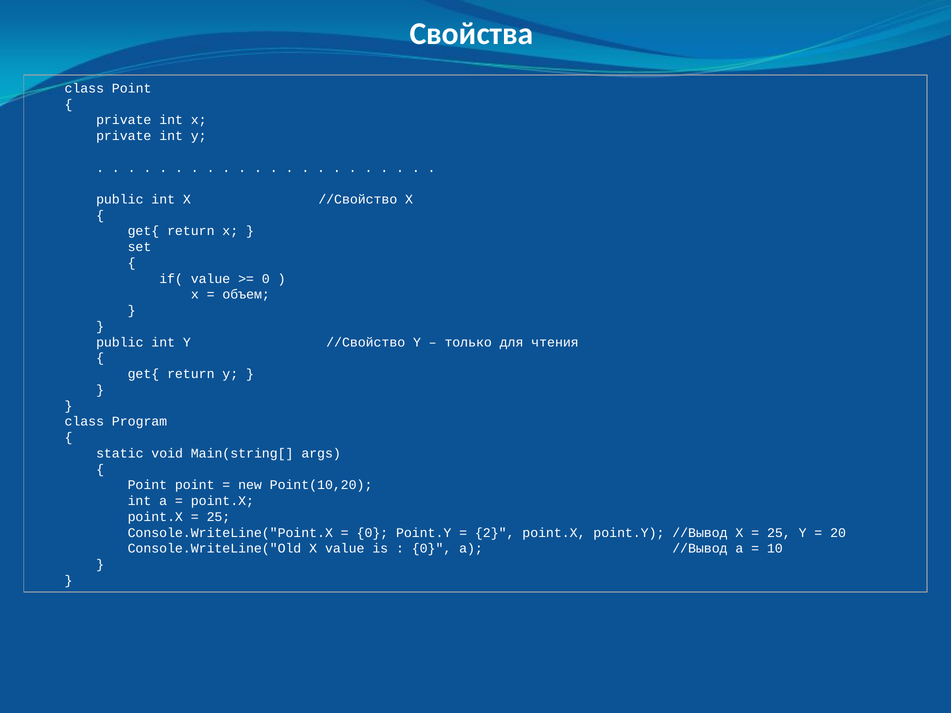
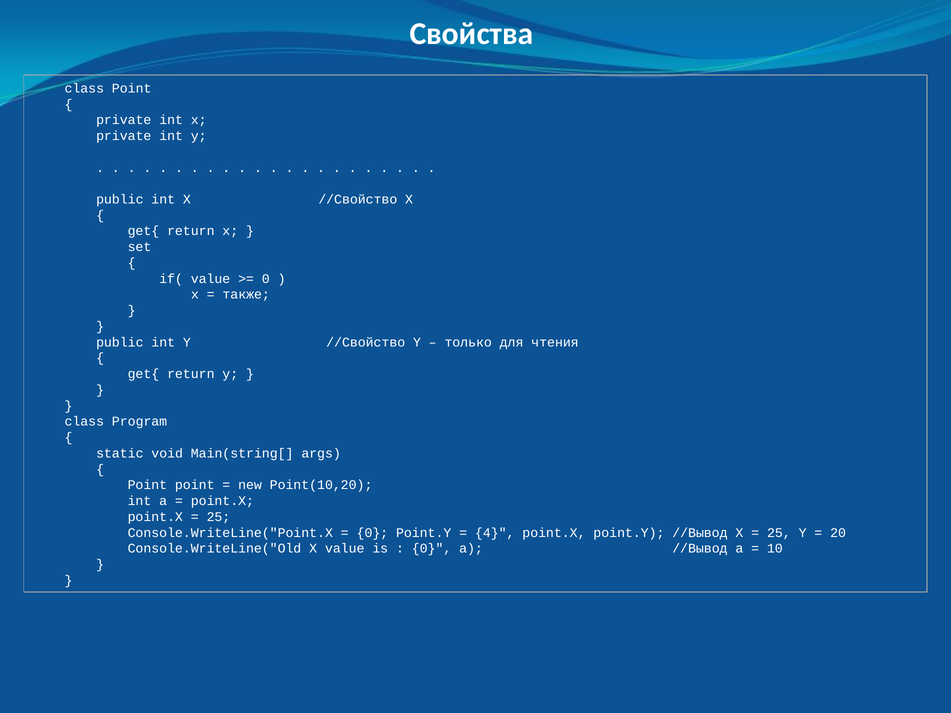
объем: объем -> также (246, 295)
2: 2 -> 4 (495, 533)
